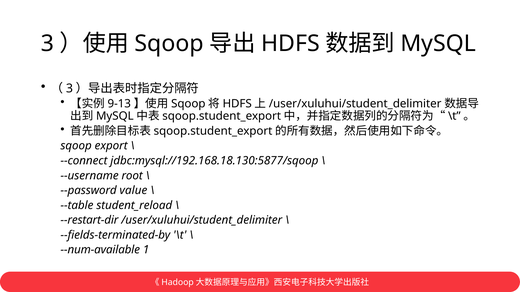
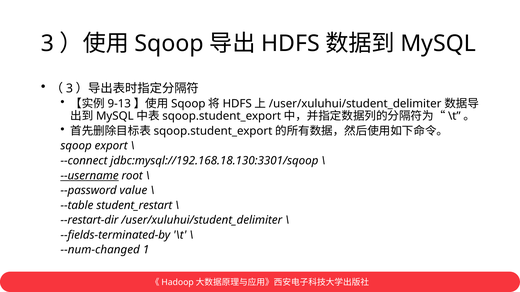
jdbc:mysql://192.168.18.130:5877/sqoop: jdbc:mysql://192.168.18.130:5877/sqoop -> jdbc:mysql://192.168.18.130:3301/sqoop (214, 161)
--username underline: none -> present (90, 176)
student_reload: student_reload -> student_restart (134, 206)
--num-available: --num-available -> --num-changed (100, 250)
